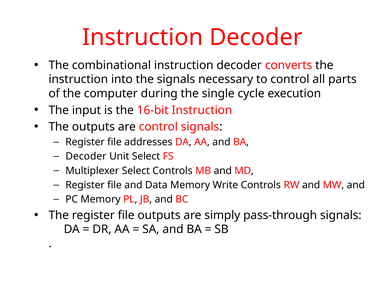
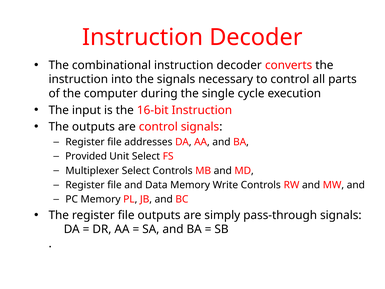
Decoder: Decoder -> Provided (86, 156)
